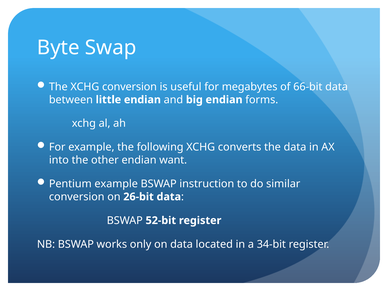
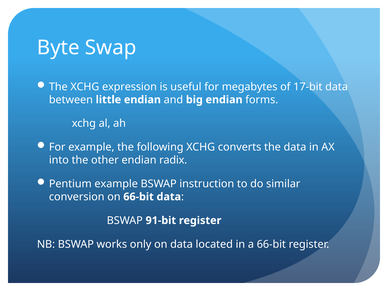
XCHG conversion: conversion -> expression (129, 87)
66-bit: 66-bit -> 17-bit (308, 87)
want: want -> radix (173, 160)
on 26-bit: 26-bit -> 66-bit (139, 197)
52-bit: 52-bit -> 91-bit (161, 220)
a 34-bit: 34-bit -> 66-bit (271, 244)
